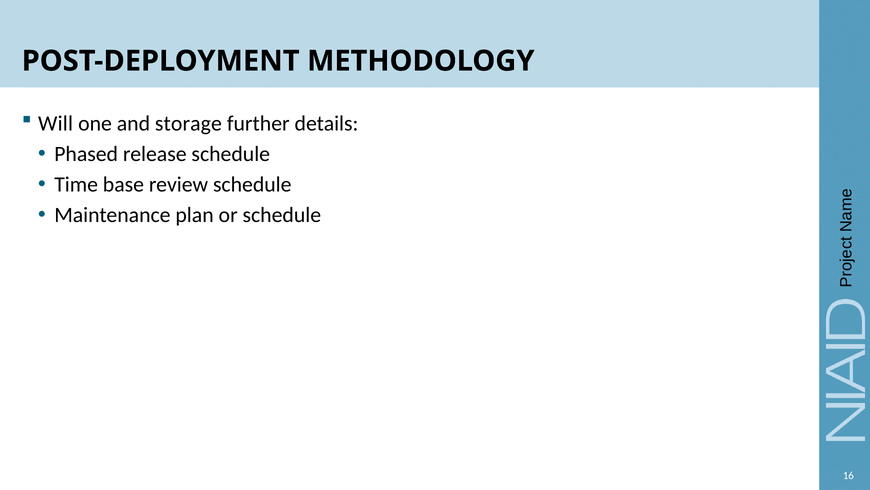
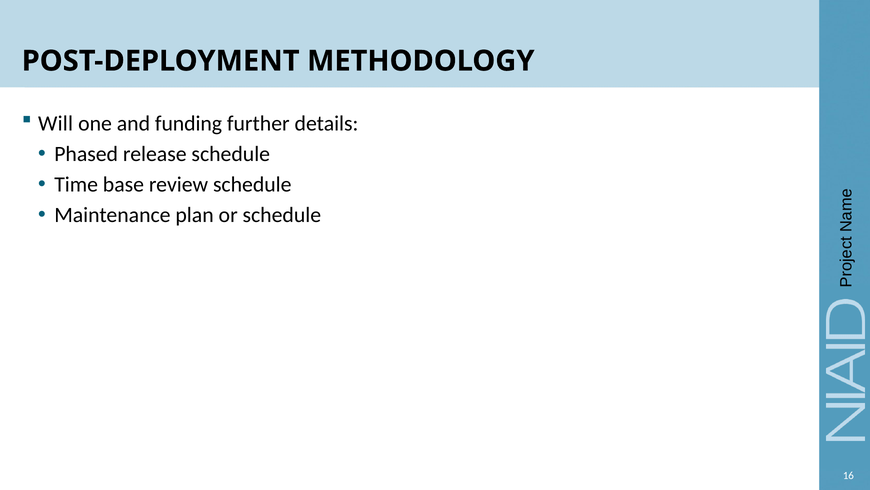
storage: storage -> funding (188, 124)
